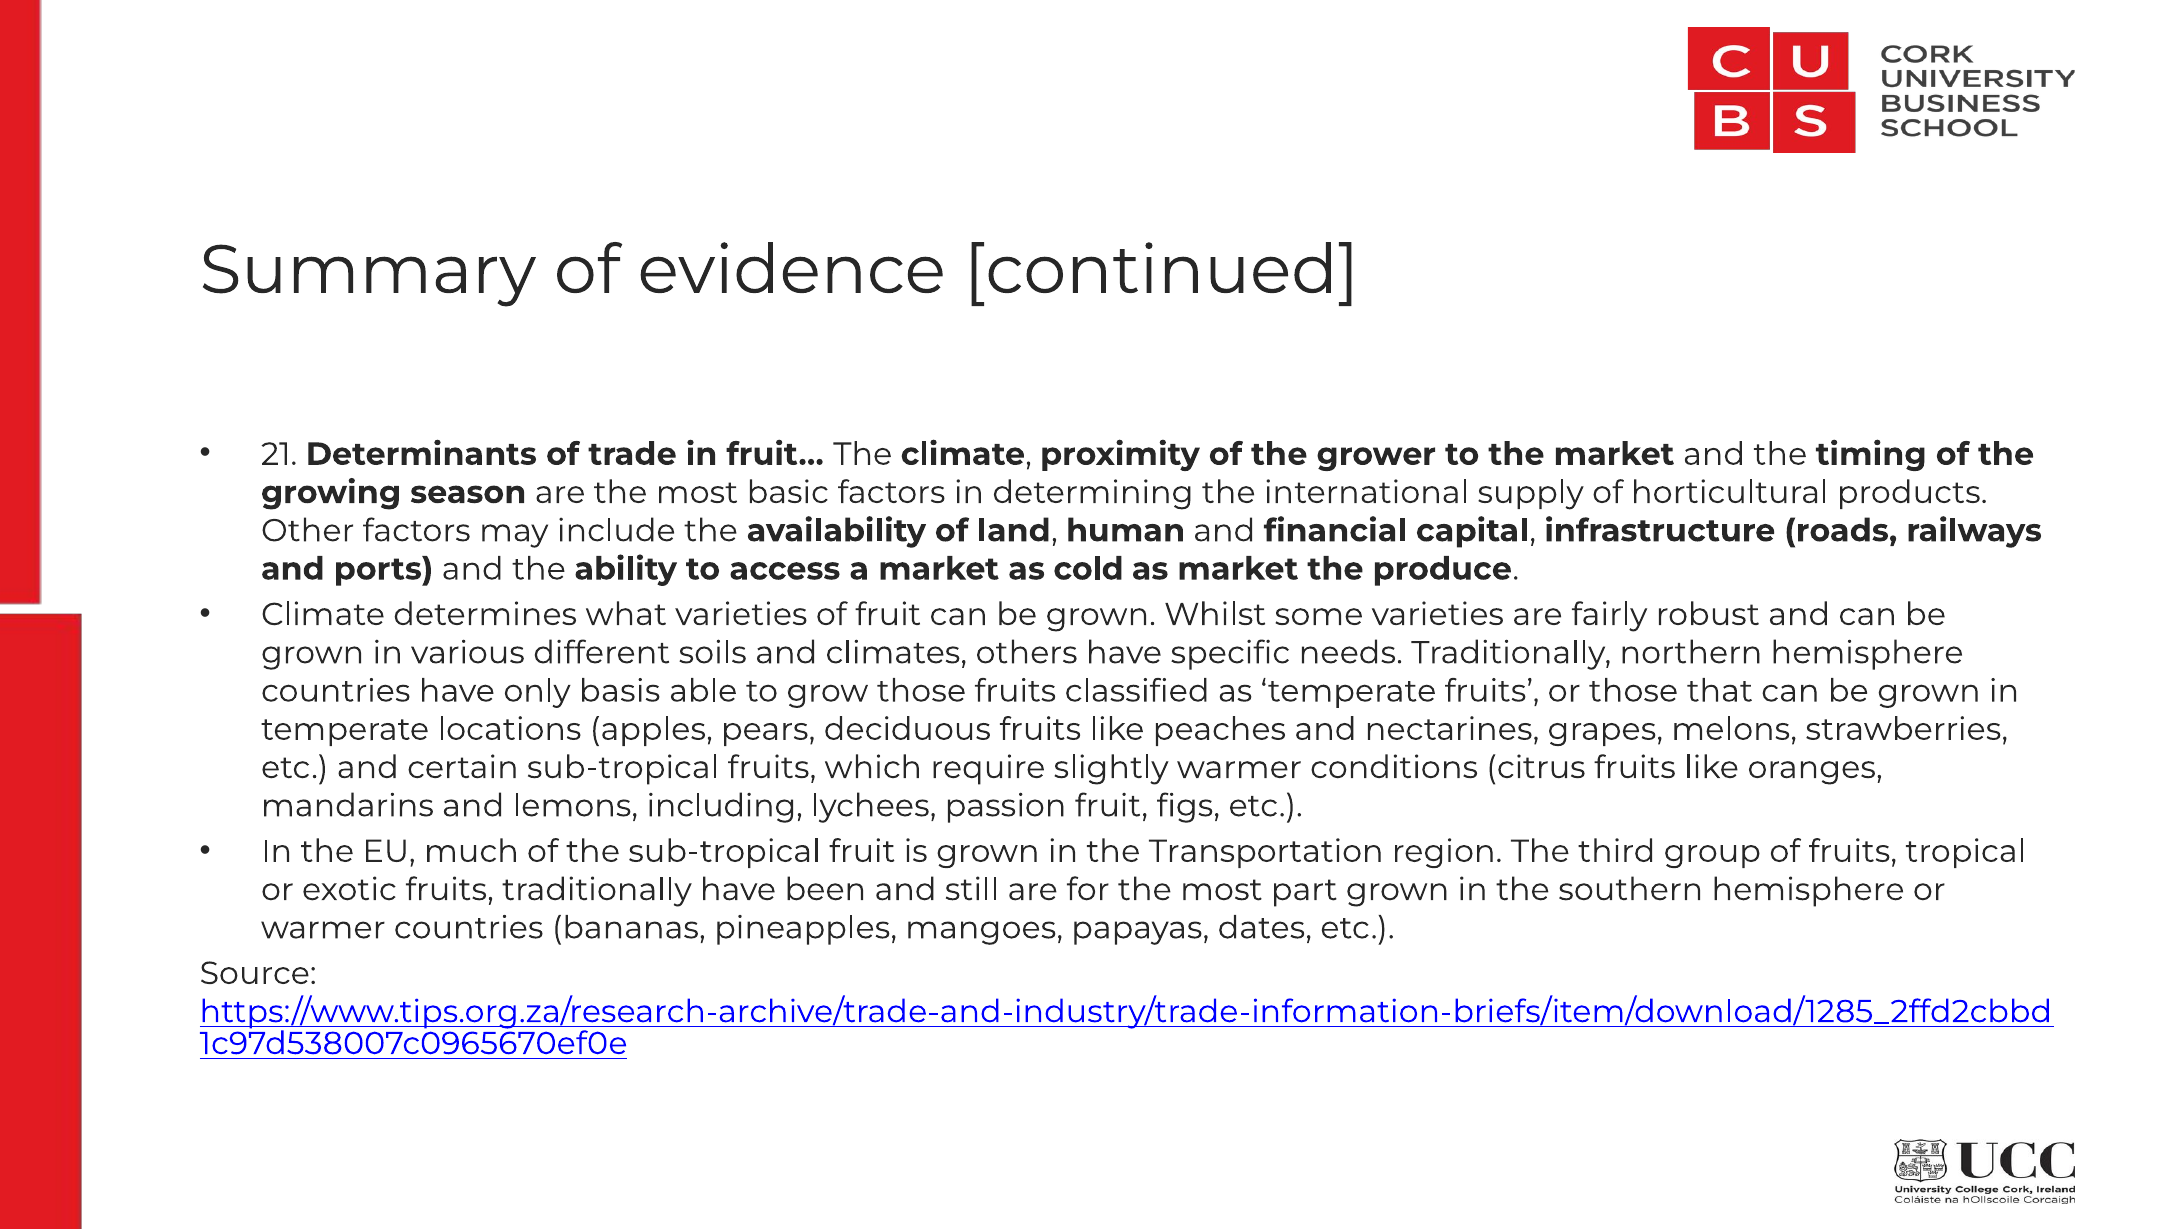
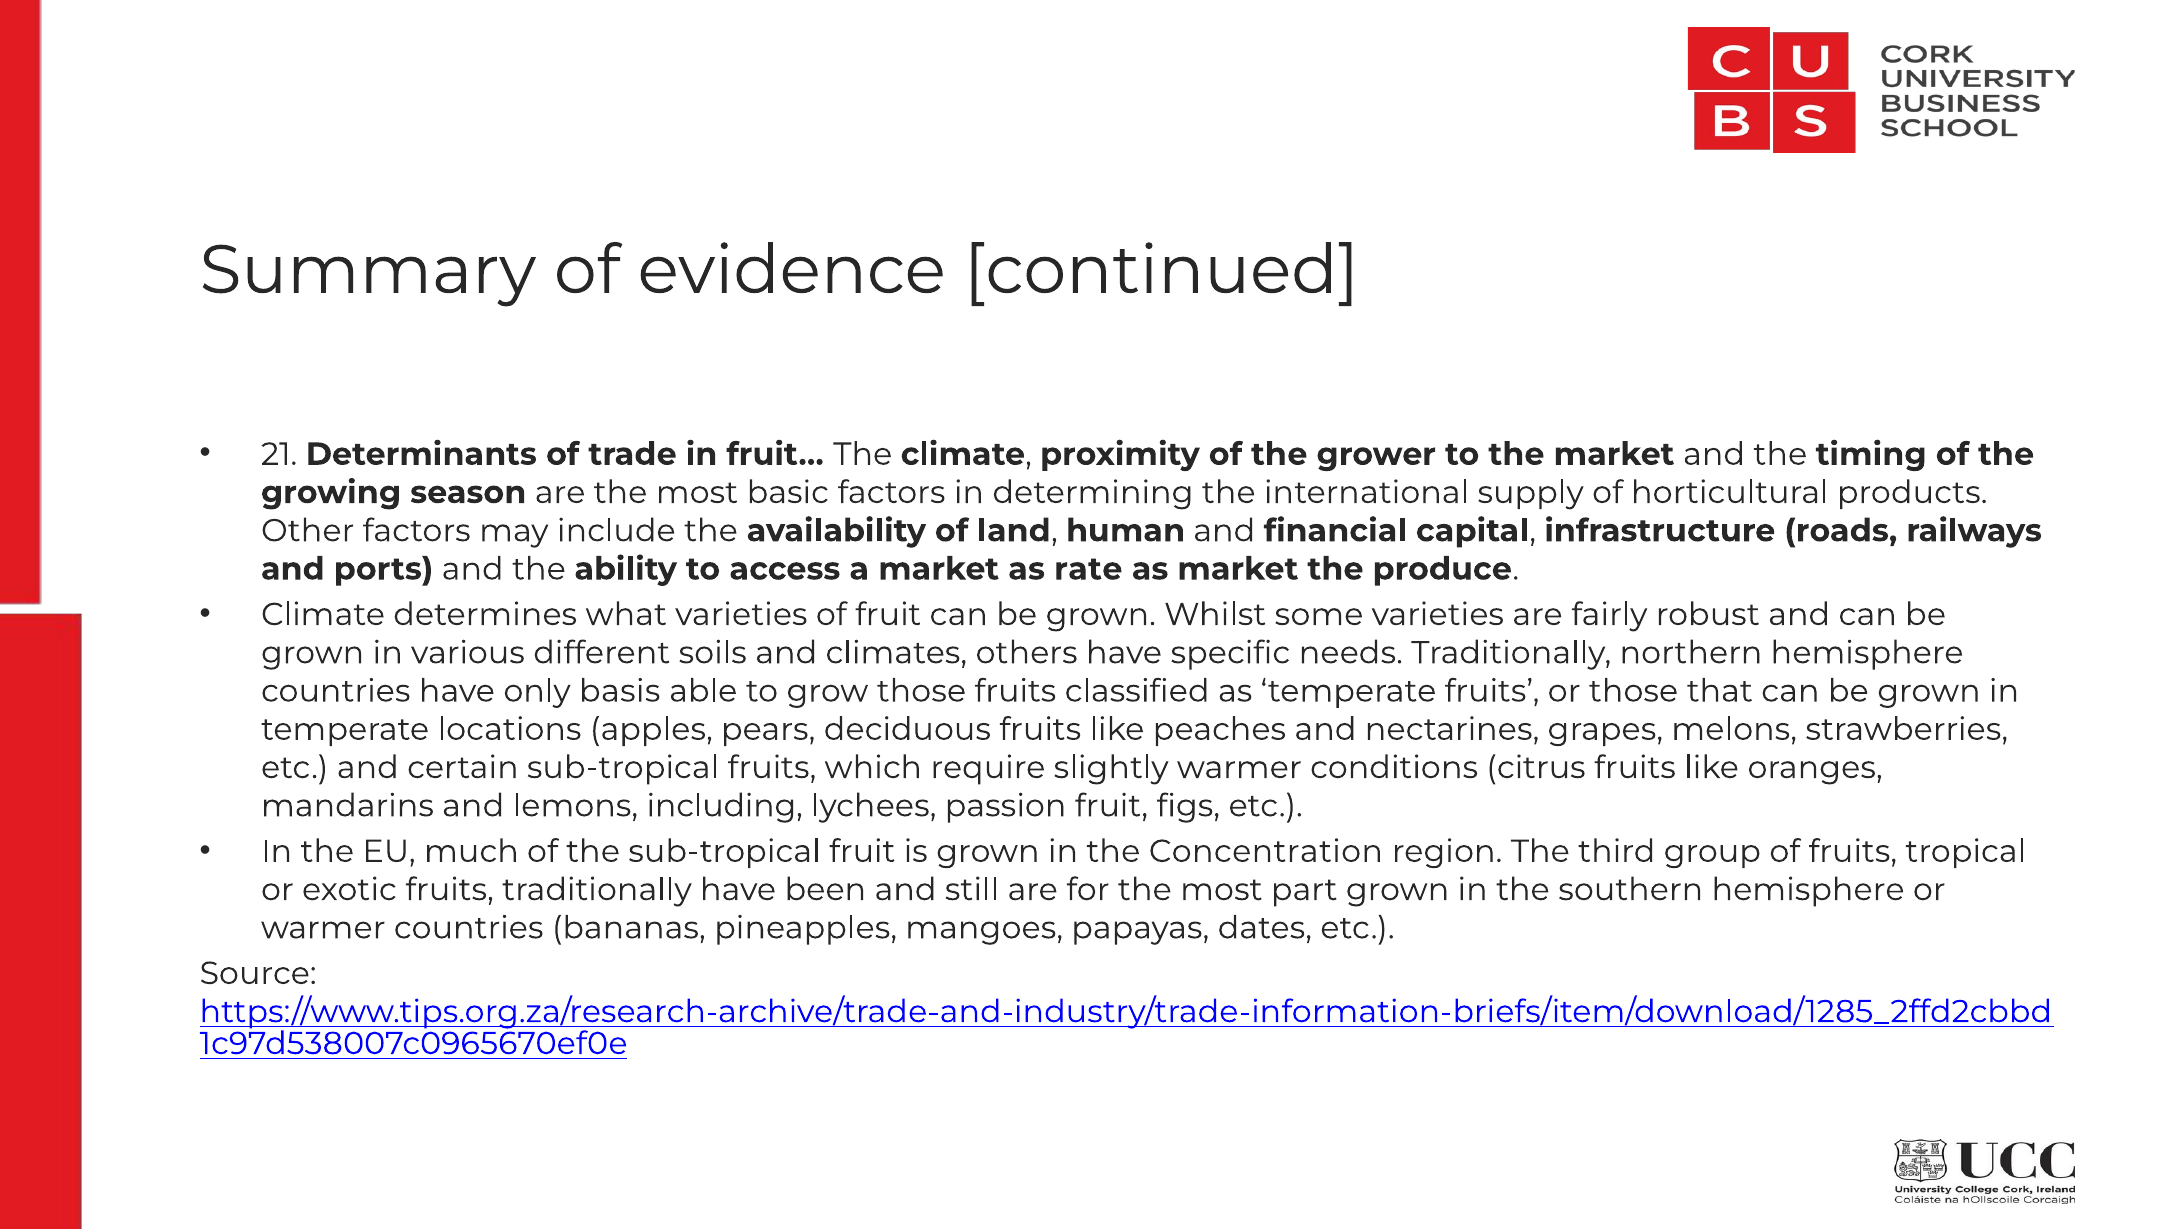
cold: cold -> rate (1088, 569)
Transportation: Transportation -> Concentration (1266, 851)
